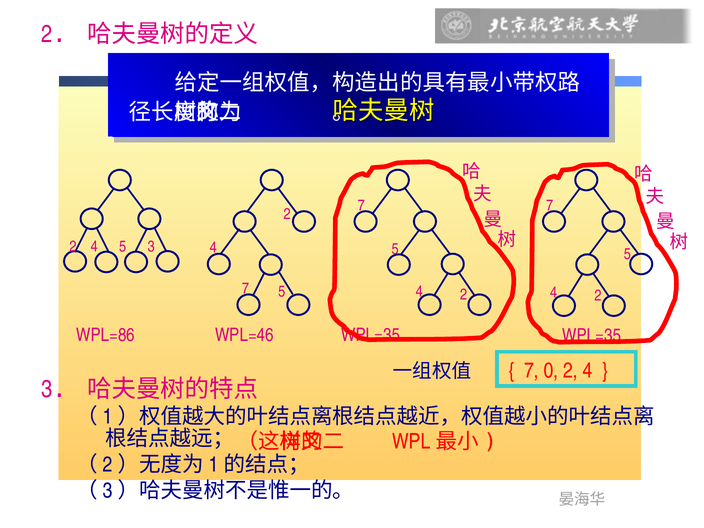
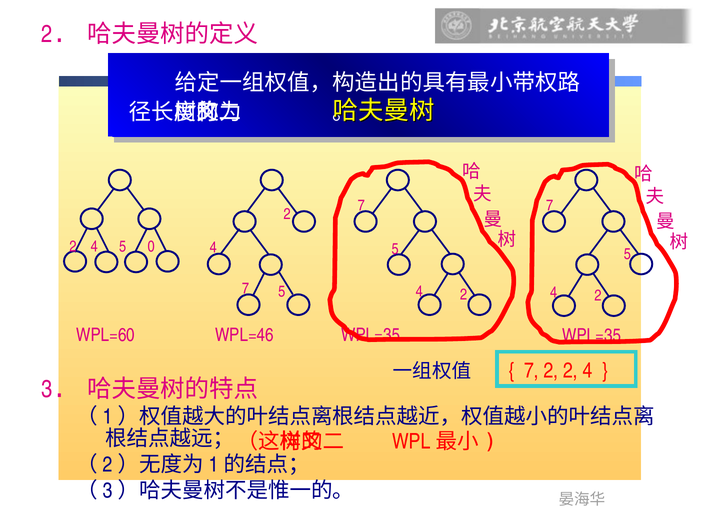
5 3: 3 -> 0 (151, 247)
WPL=86: WPL=86 -> WPL=60 (106, 335)
7 0: 0 -> 2 (551, 371)
